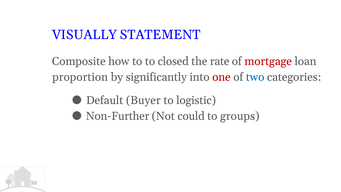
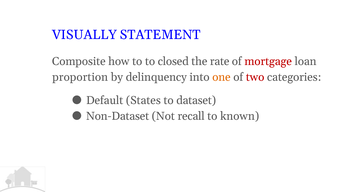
significantly: significantly -> delinquency (156, 77)
one colour: red -> orange (221, 77)
two colour: blue -> red (255, 77)
Buyer: Buyer -> States (143, 100)
logistic: logistic -> dataset (196, 100)
Non-Further: Non-Further -> Non-Dataset (118, 116)
could: could -> recall (191, 116)
groups: groups -> known (240, 116)
